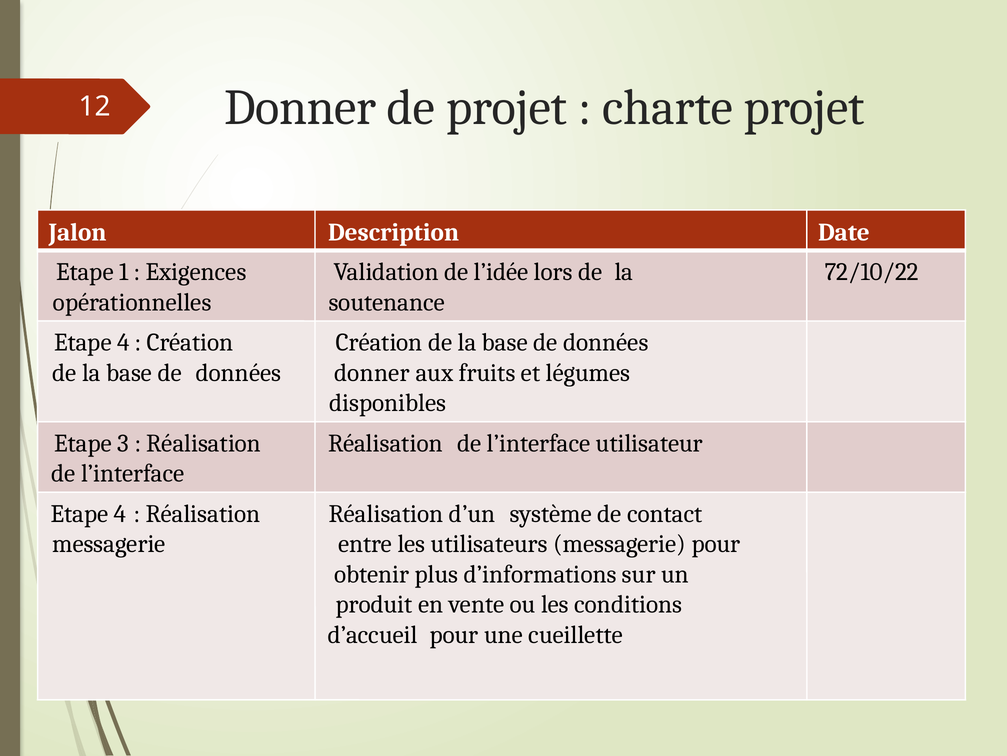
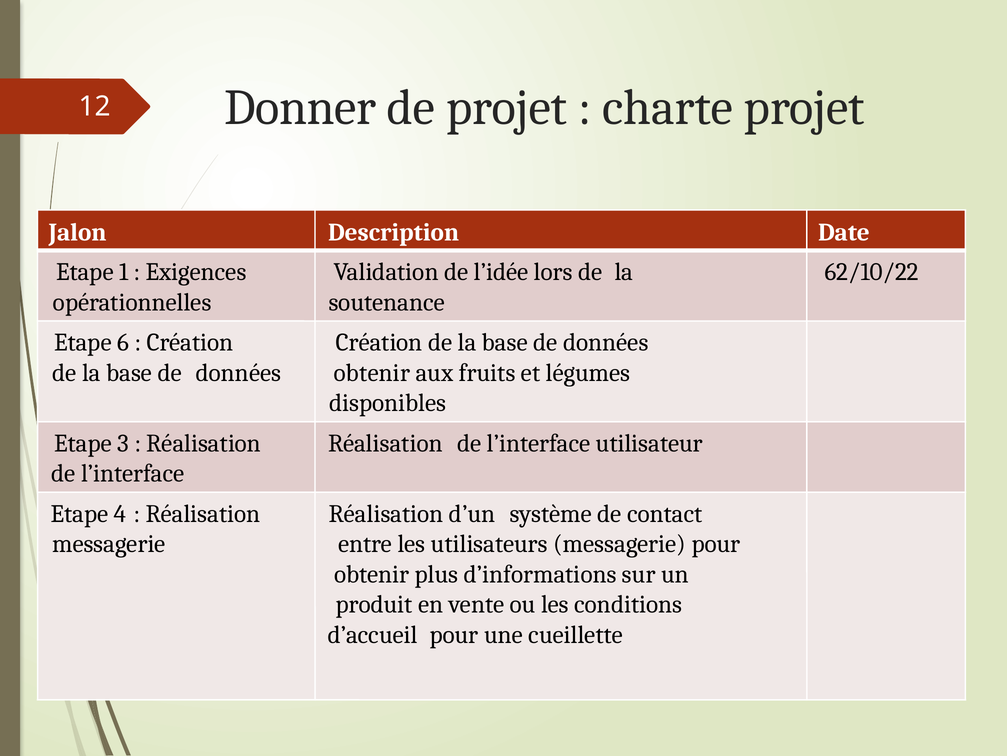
72/10/22: 72/10/22 -> 62/10/22 (872, 272)
4: 4 -> 6 (123, 342)
donner: donner -> obtenir (372, 372)
